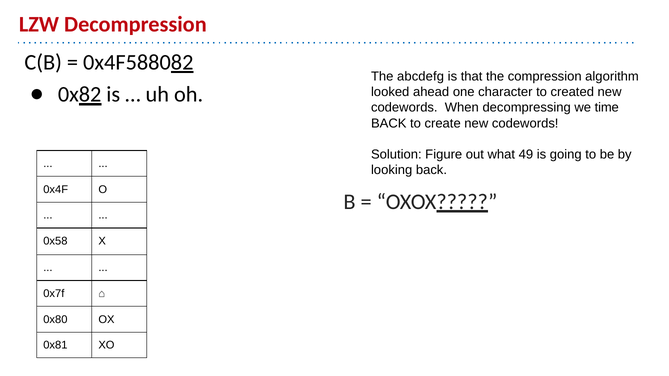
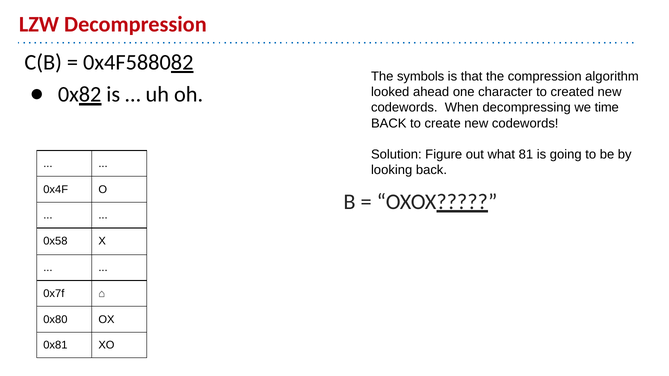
abcdefg: abcdefg -> symbols (421, 76)
49: 49 -> 81 (526, 155)
